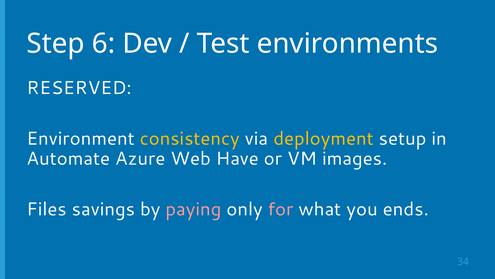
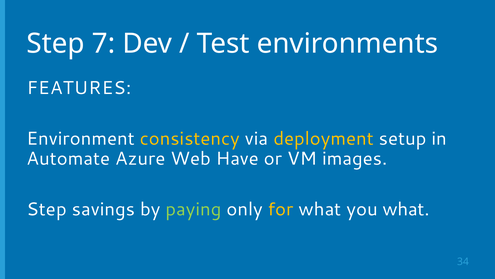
6: 6 -> 7 (104, 44)
RESERVED: RESERVED -> FEATURES (79, 88)
Files: Files -> Step (47, 209)
paying colour: pink -> light green (193, 209)
for colour: pink -> yellow (281, 209)
you ends: ends -> what (406, 209)
